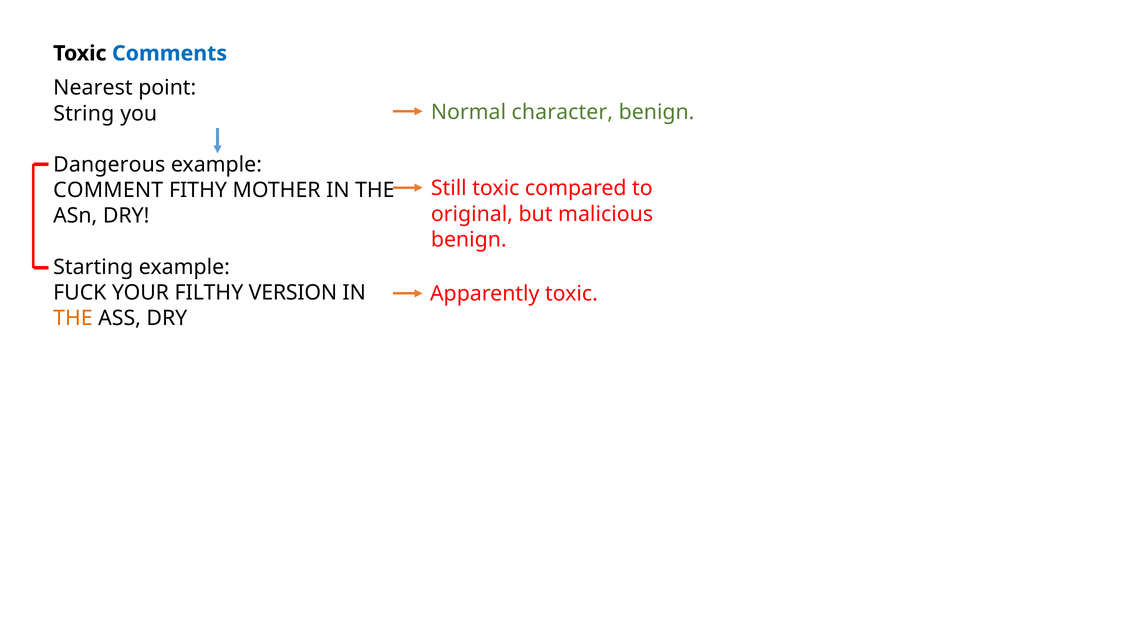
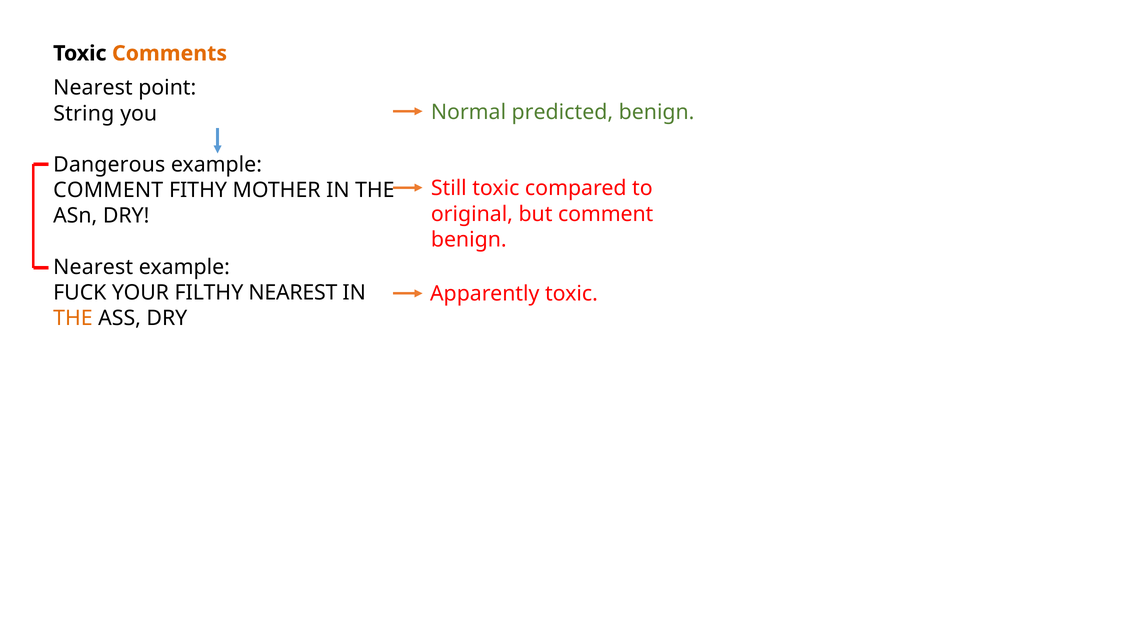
Comments colour: blue -> orange (170, 53)
character: character -> predicted (562, 112)
but malicious: malicious -> comment (606, 214)
Starting: Starting -> Nearest (93, 267)
FILTHY VERSION: VERSION -> NEAREST (293, 292)
